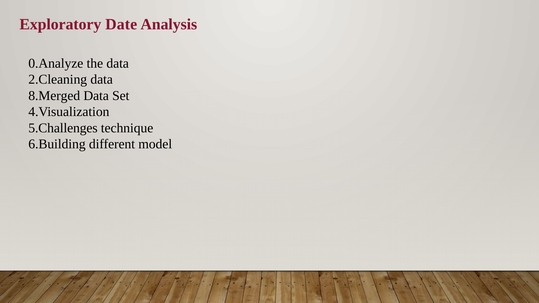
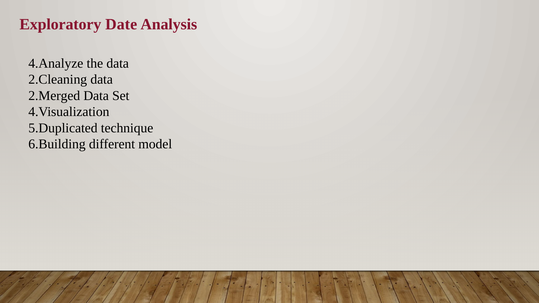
0.Analyze: 0.Analyze -> 4.Analyze (56, 63)
8.Merged: 8.Merged -> 2.Merged (54, 96)
5.Challenges: 5.Challenges -> 5.Duplicated (63, 128)
